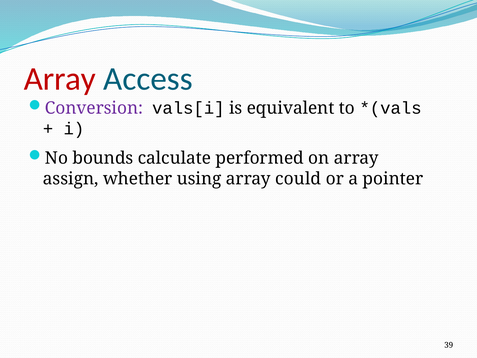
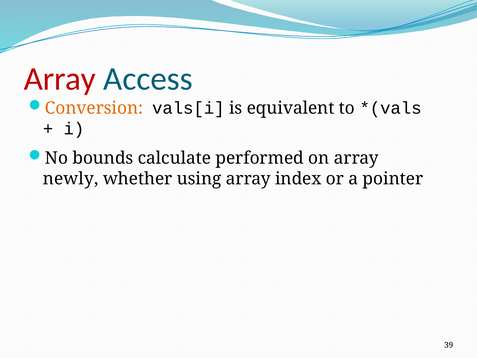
Conversion colour: purple -> orange (94, 108)
assign: assign -> newly (71, 179)
could: could -> index (298, 179)
